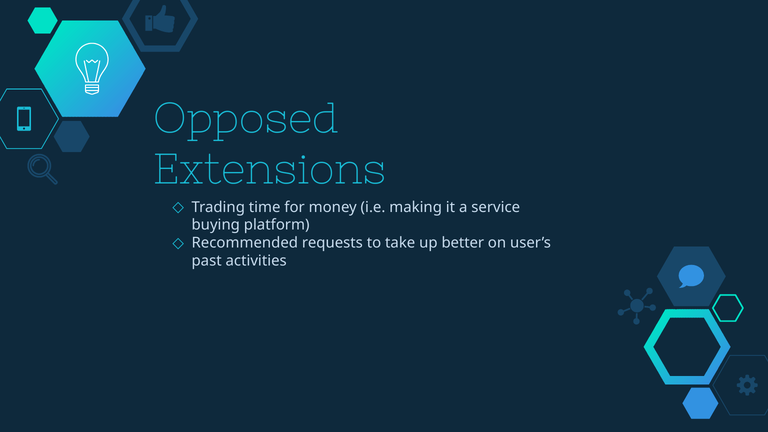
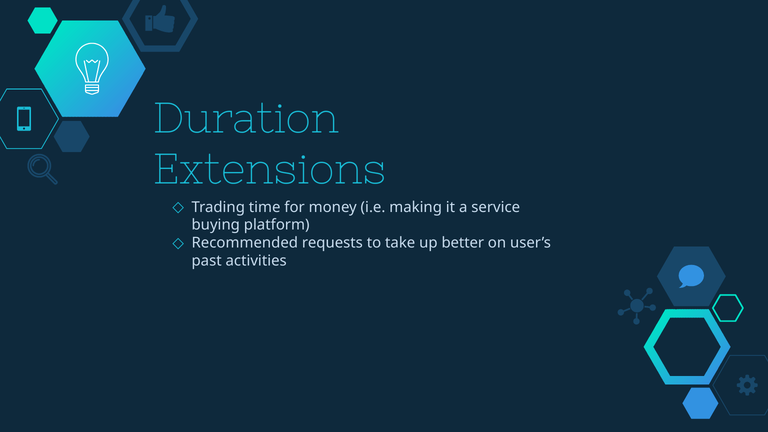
Opposed: Opposed -> Duration (246, 118)
